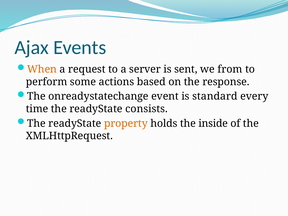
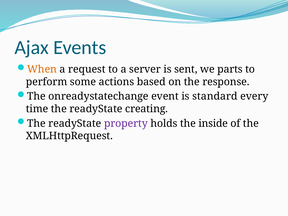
from: from -> parts (230, 69)
consists: consists -> creating (147, 109)
property colour: orange -> purple (126, 123)
